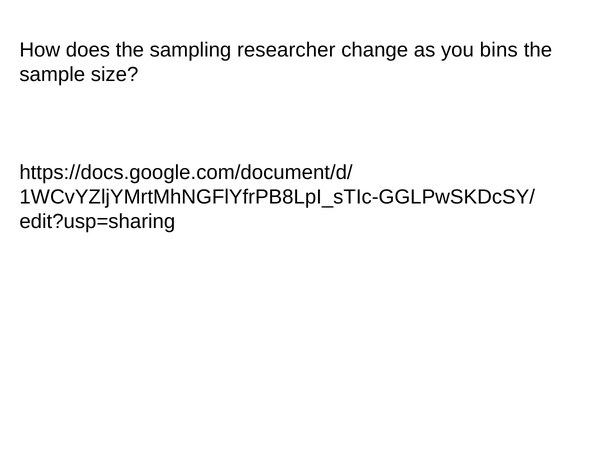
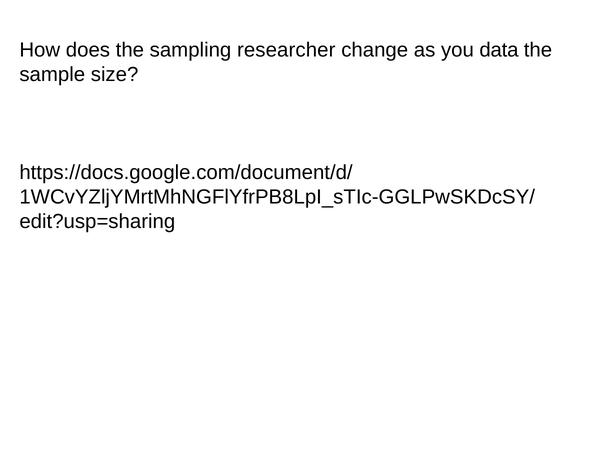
bins: bins -> data (499, 50)
